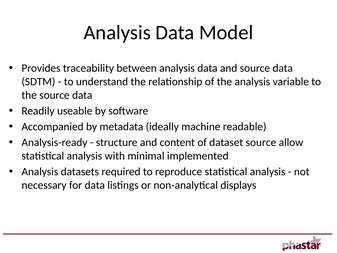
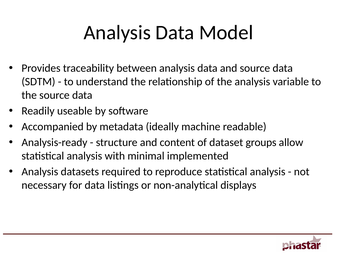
dataset source: source -> groups (261, 142)
